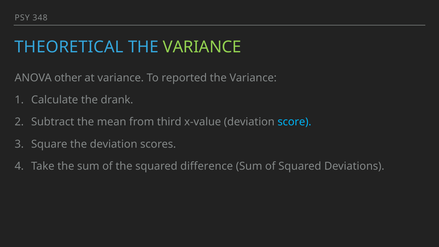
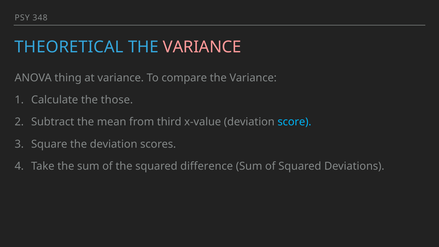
VARIANCE colour: light green -> pink (202, 47)
other: other -> thing (68, 78)
reported: reported -> compare (184, 78)
drank: drank -> those (117, 100)
